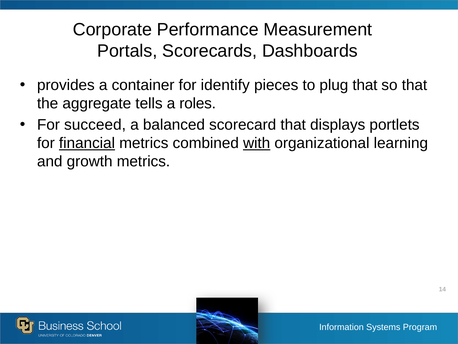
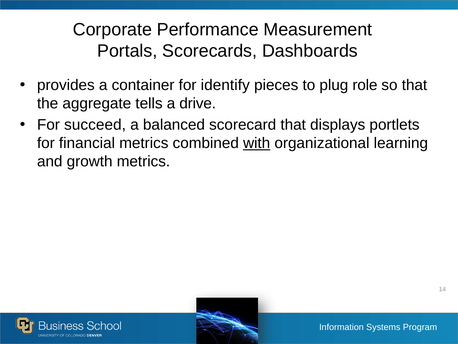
plug that: that -> role (365, 85)
roles: roles -> drive (198, 103)
financial underline: present -> none (87, 143)
